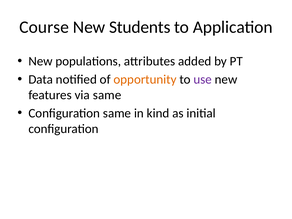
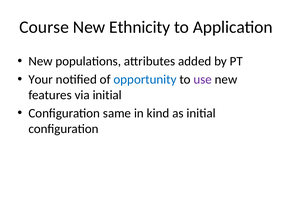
Students: Students -> Ethnicity (140, 27)
Data: Data -> Your (41, 79)
opportunity colour: orange -> blue (145, 79)
via same: same -> initial (107, 95)
